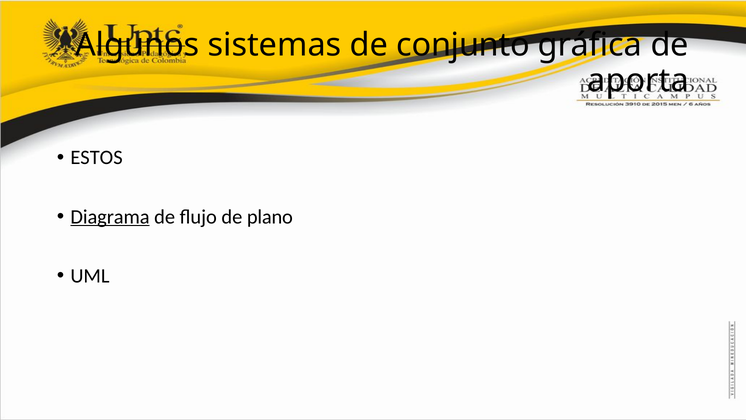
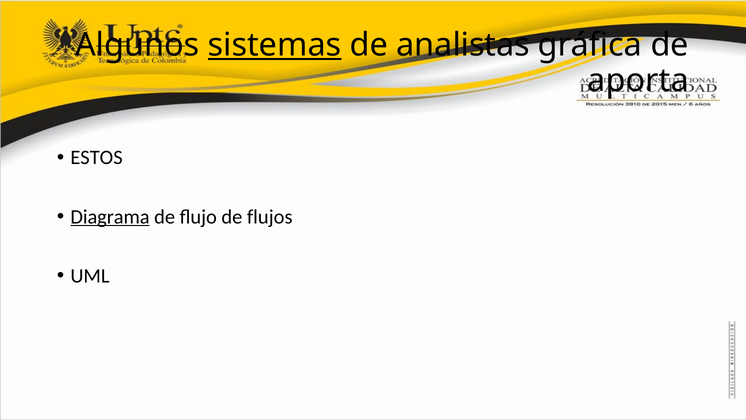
sistemas underline: none -> present (275, 45)
conjunto: conjunto -> analistas (463, 45)
plano: plano -> flujos (270, 217)
